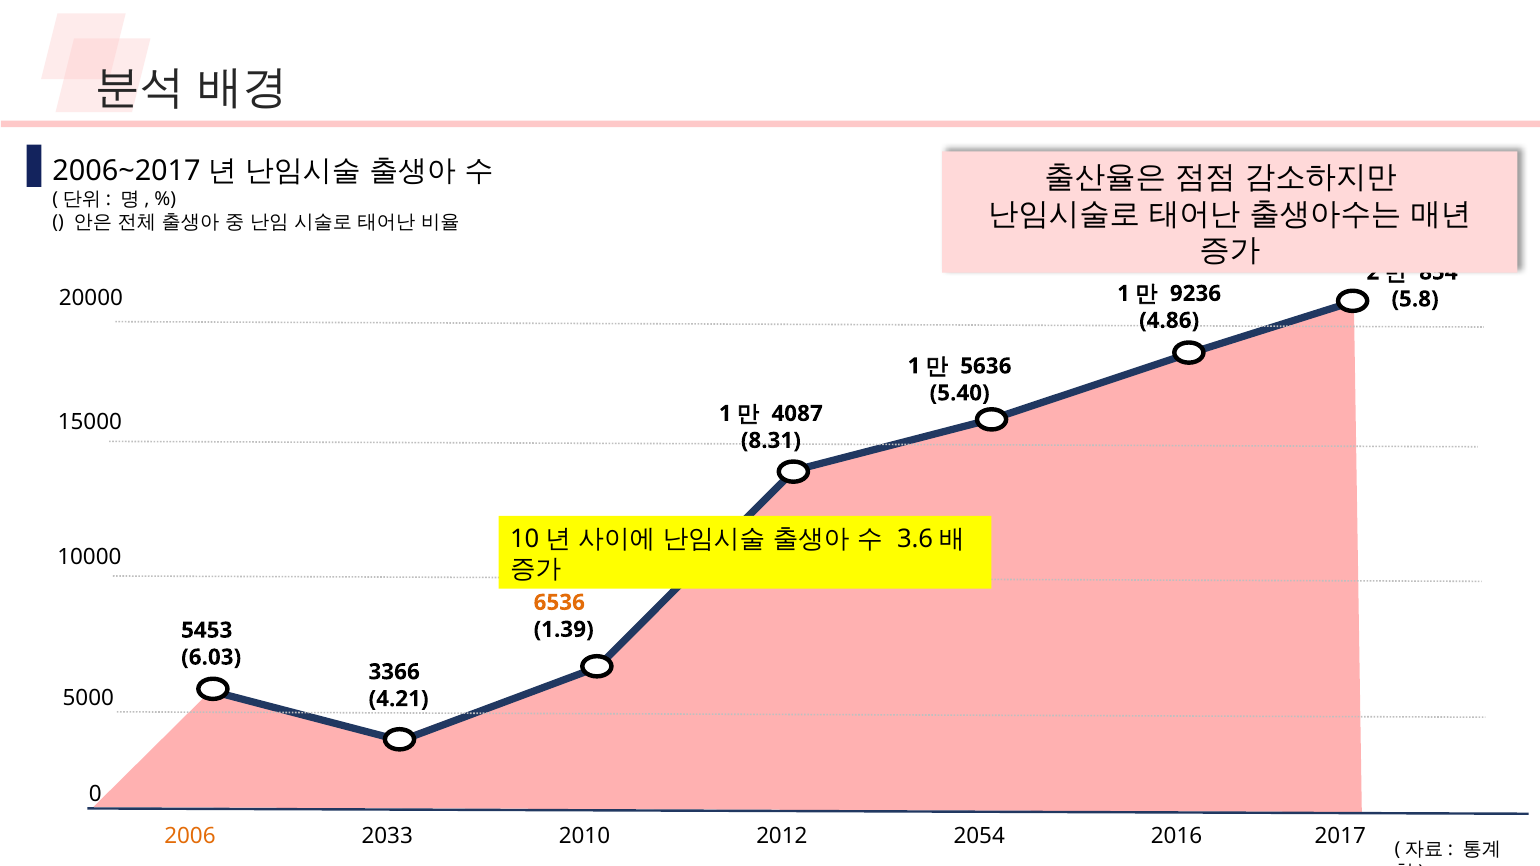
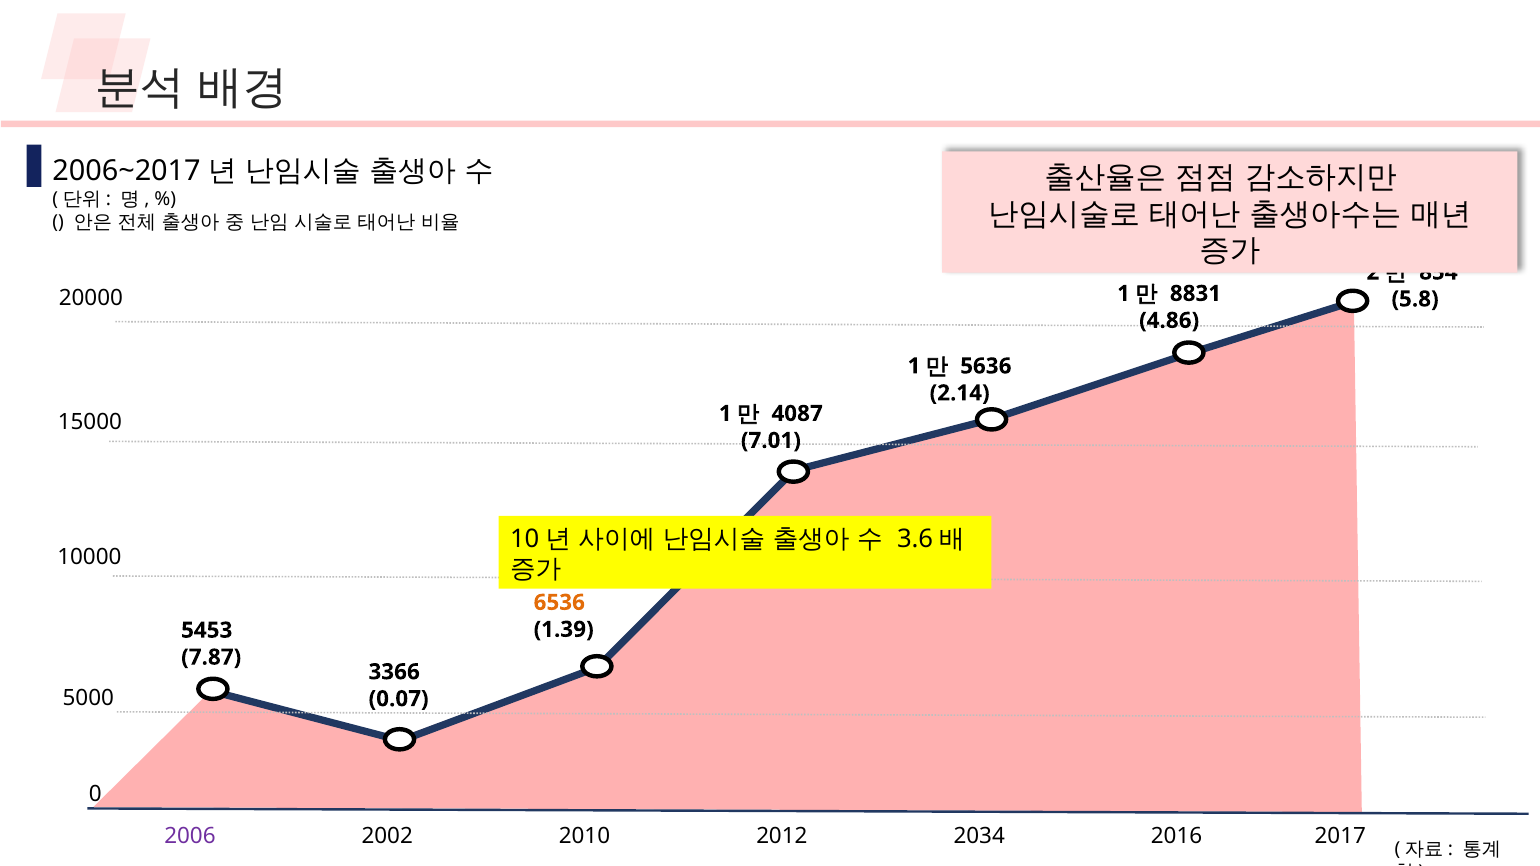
9236: 9236 -> 8831 (1195, 294)
5.40: 5.40 -> 2.14 (960, 393)
8.31: 8.31 -> 7.01 (771, 441)
6.03: 6.03 -> 7.87 (211, 657)
4.21: 4.21 -> 0.07 (399, 699)
2006 colour: orange -> purple (190, 836)
2033: 2033 -> 2002 (387, 836)
2054: 2054 -> 2034 (979, 836)
